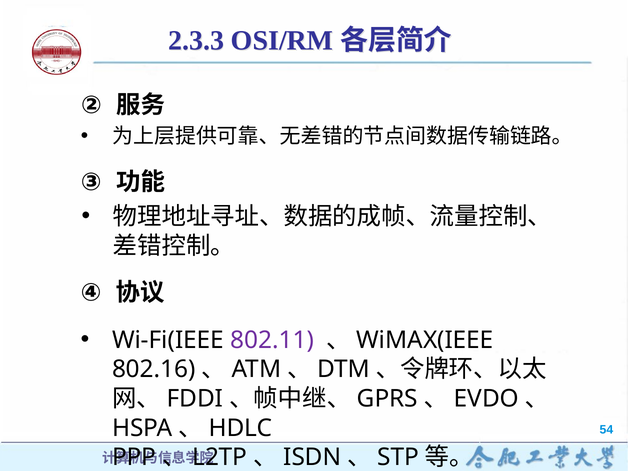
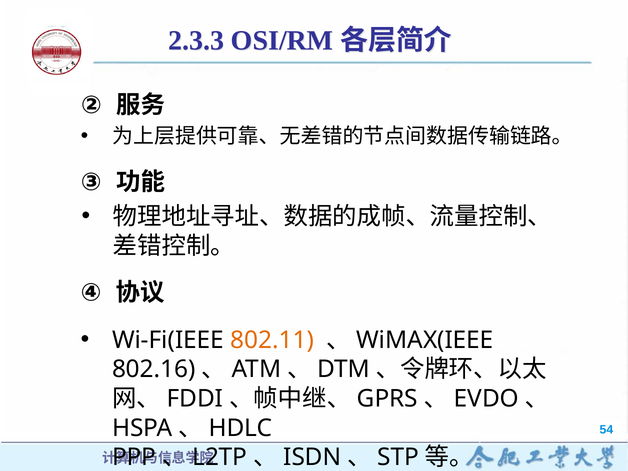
802.11 colour: purple -> orange (272, 340)
